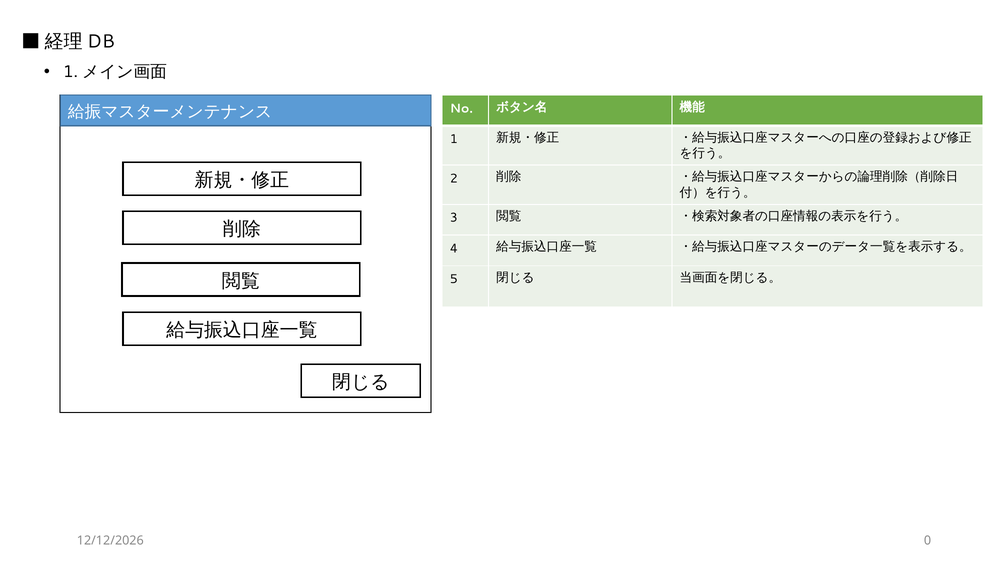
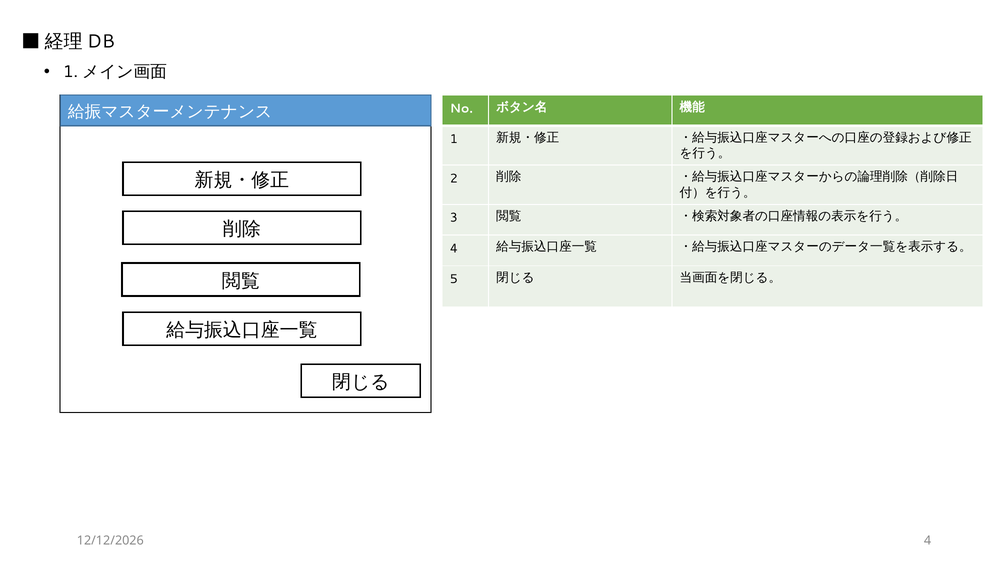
0: 0 -> 4 (928, 540)
